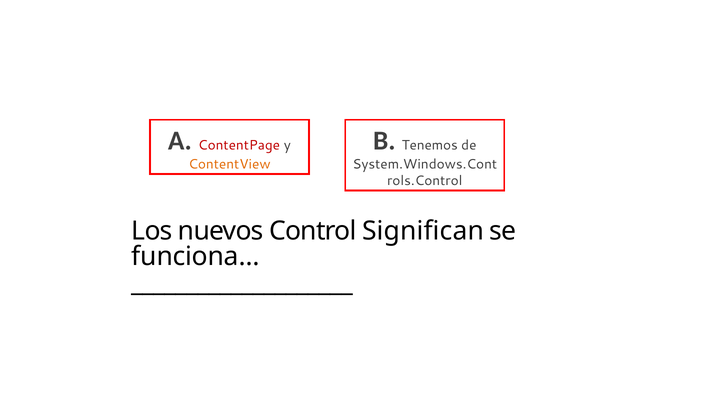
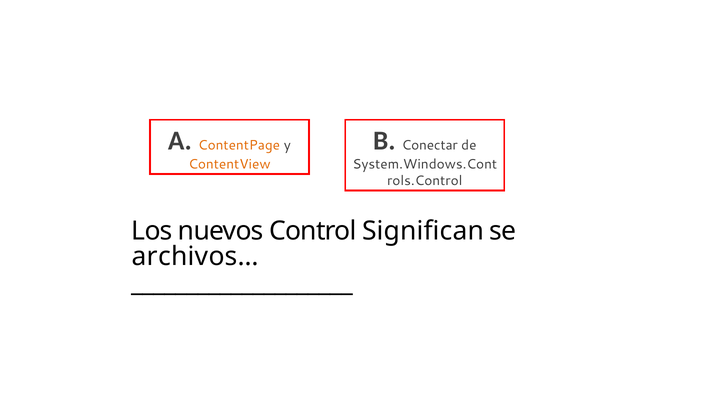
ContentPage colour: red -> orange (239, 145)
Tenemos: Tenemos -> Conectar (430, 145)
funciona…: funciona… -> archivos… (195, 257)
